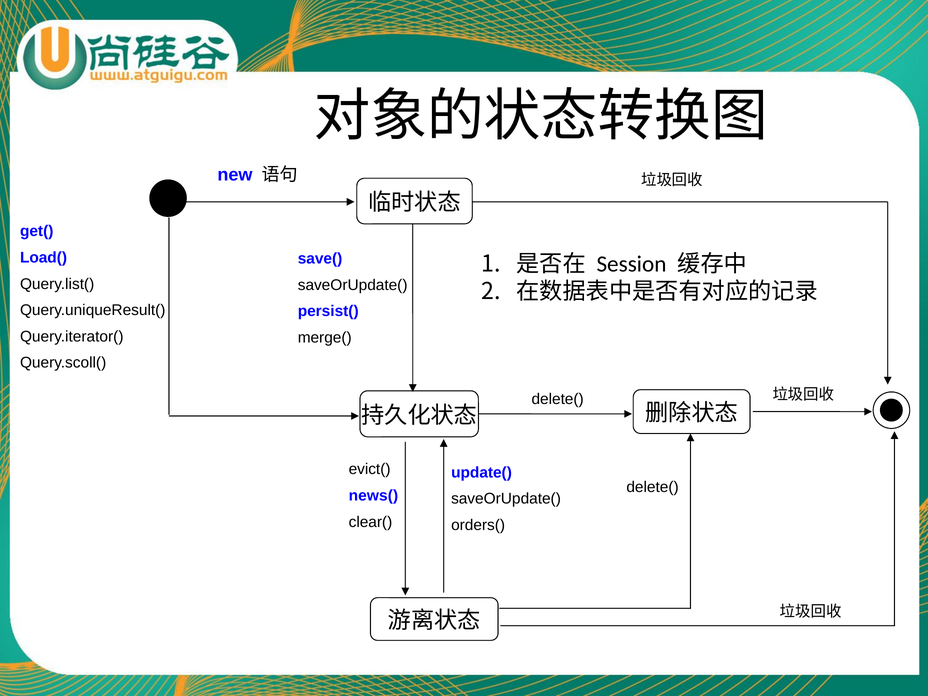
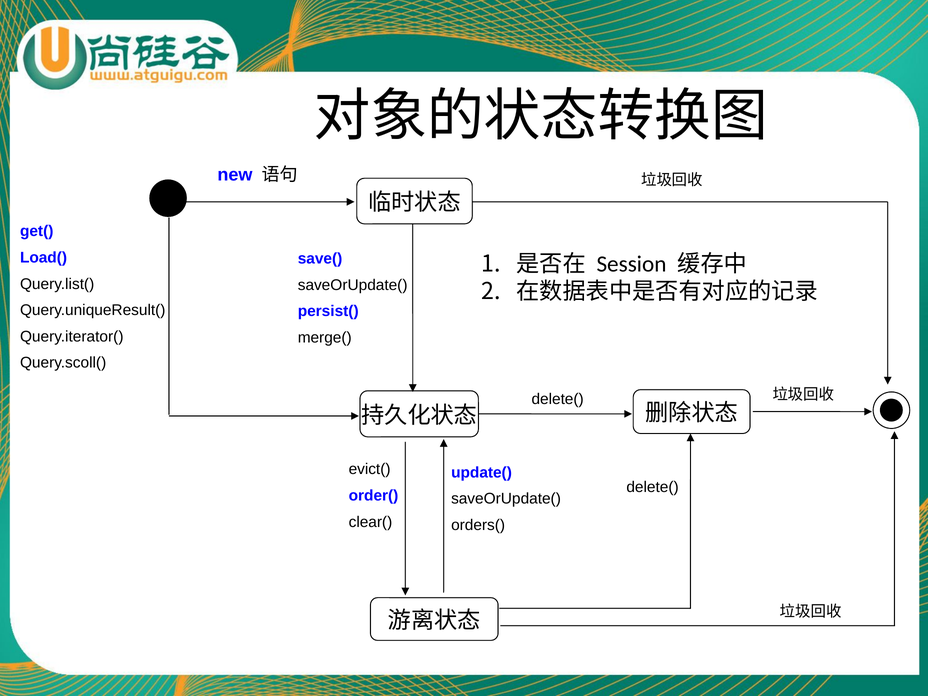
news(: news( -> order( (374, 496)
